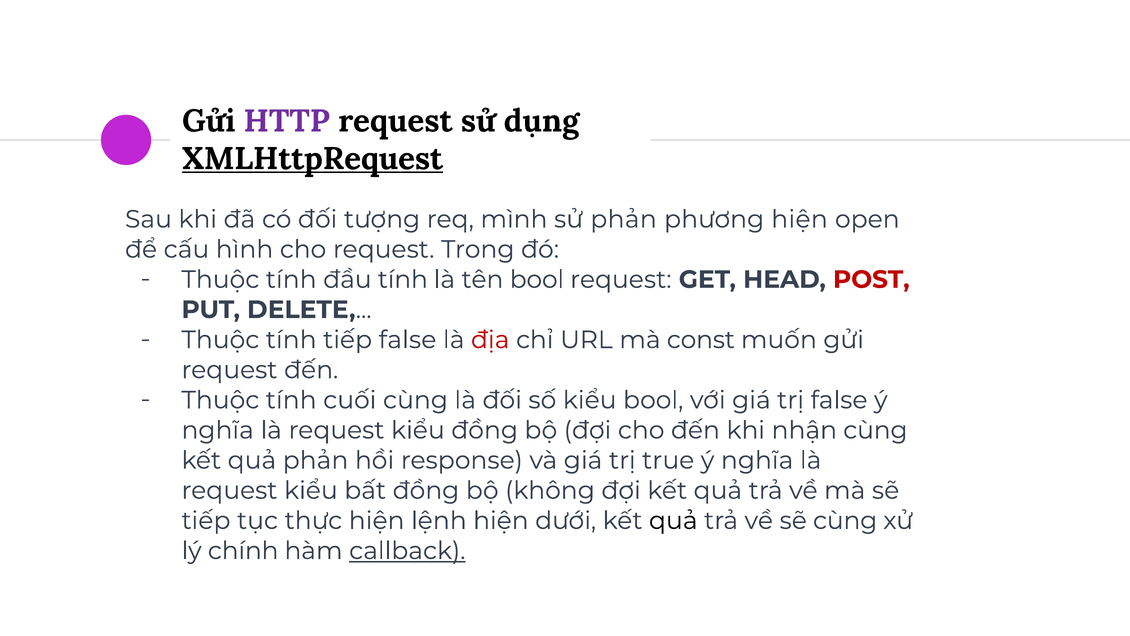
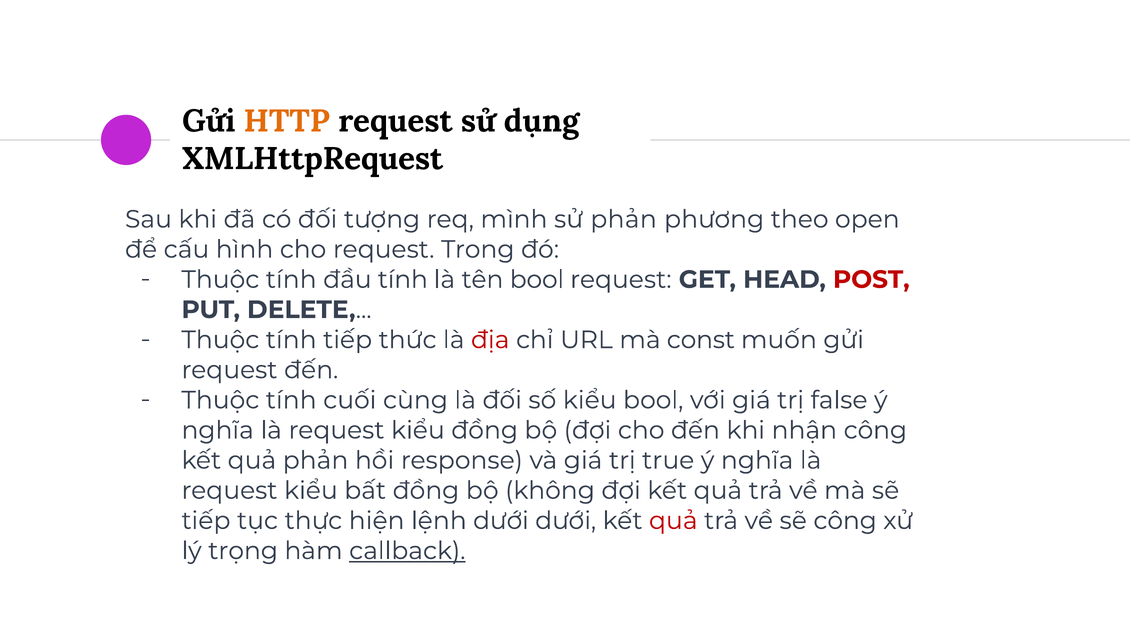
HTTP colour: purple -> orange (287, 121)
XMLHttpRequest underline: present -> none (312, 159)
phương hiện: hiện -> theo (800, 219)
tiếp false: false -> thức (408, 340)
cùng: cùng -> công (875, 430)
hiện: hiện -> dưới (501, 520)
quả colour: black -> red (673, 520)
sẽ cùng: cùng -> công (845, 520)
chính: chính -> trọng (243, 550)
